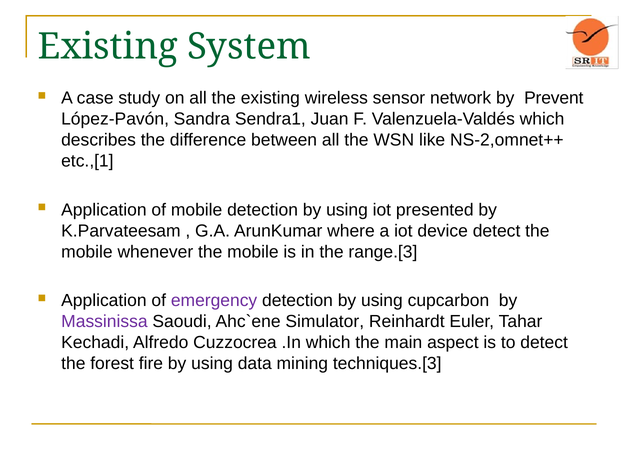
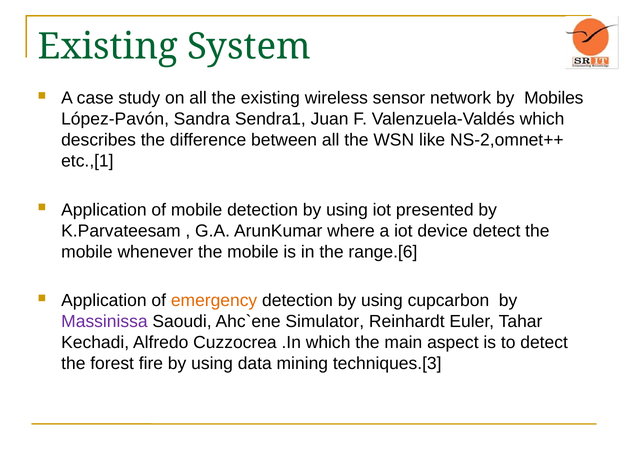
Prevent: Prevent -> Mobiles (554, 98)
range.[3: range.[3 -> range.[6 (383, 252)
emergency colour: purple -> orange (214, 301)
